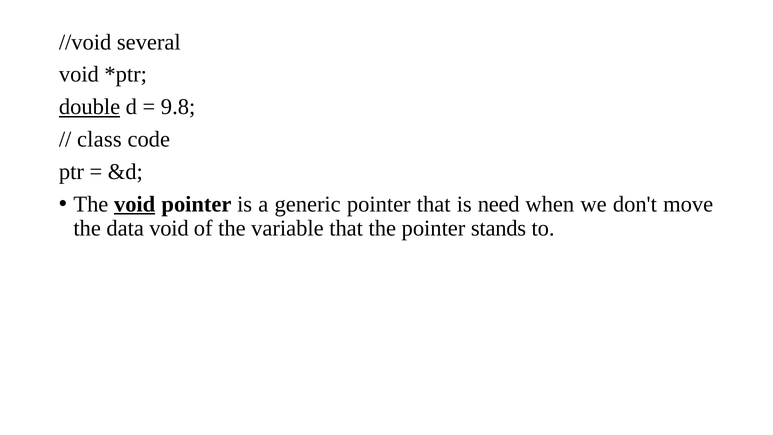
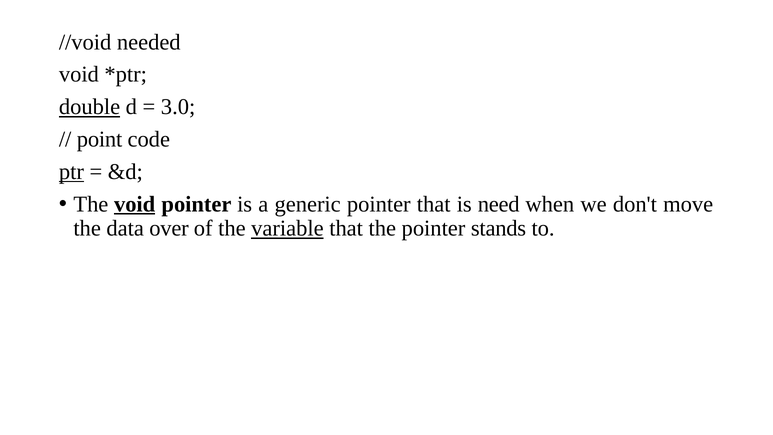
several: several -> needed (149, 42)
9.8: 9.8 -> 3.0 (178, 107)
class: class -> point (100, 139)
ptr underline: none -> present (71, 172)
data void: void -> over (169, 228)
variable underline: none -> present (287, 228)
